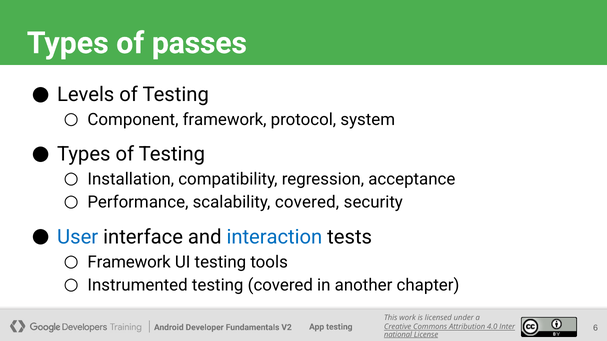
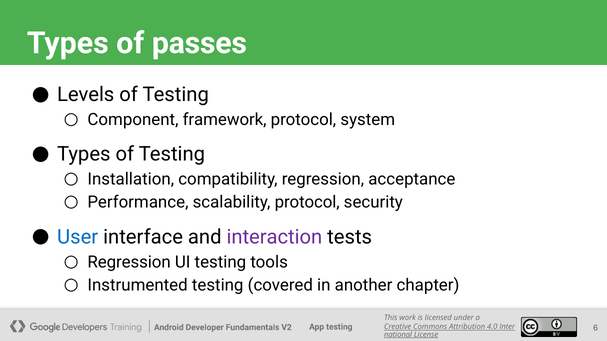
scalability covered: covered -> protocol (307, 203)
interaction colour: blue -> purple (274, 237)
Framework: Framework -> Regression (129, 262)
